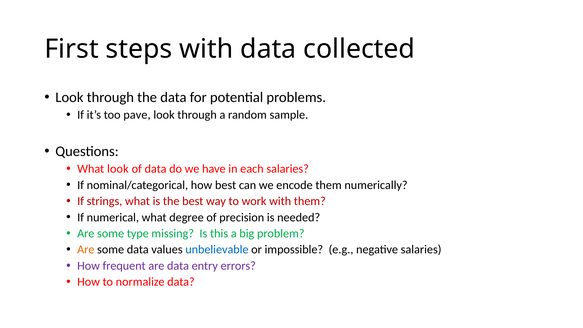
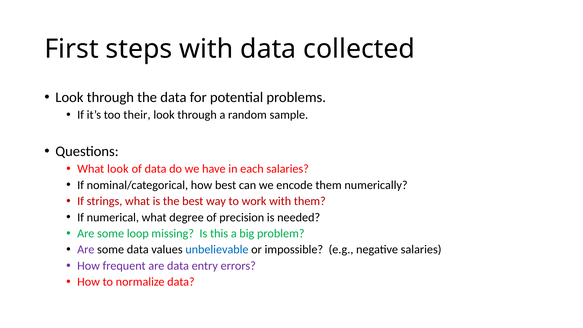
pave: pave -> their (137, 115)
type: type -> loop (138, 233)
Are colour: orange -> purple (86, 250)
